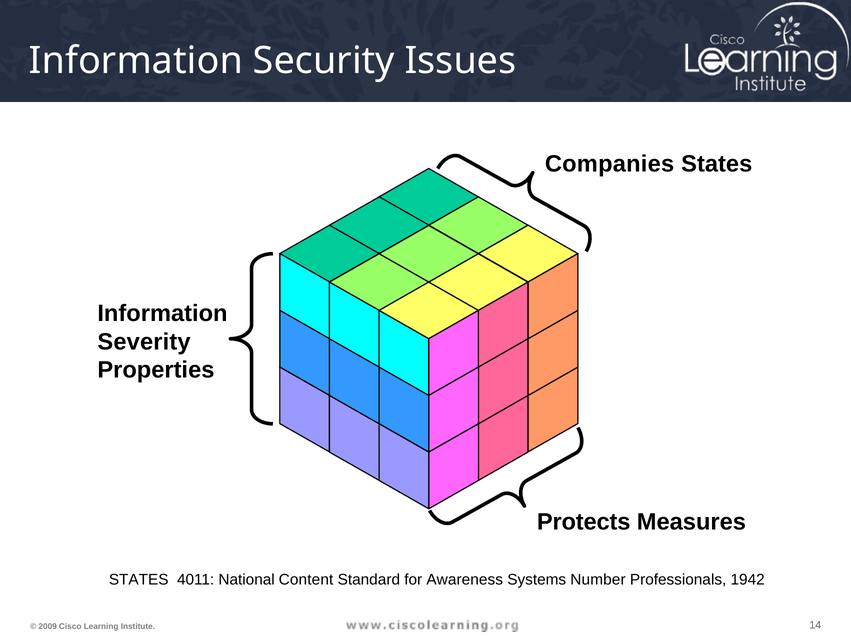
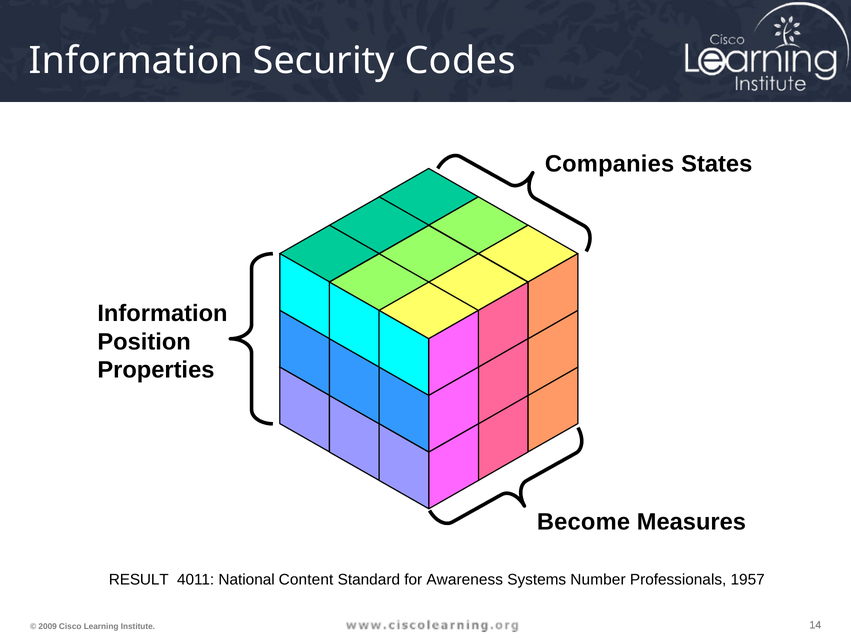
Issues: Issues -> Codes (460, 61)
Severity: Severity -> Position (144, 342)
Protects: Protects -> Become (583, 522)
STATES: STATES -> RESULT (139, 580)
1942: 1942 -> 1957 (748, 580)
